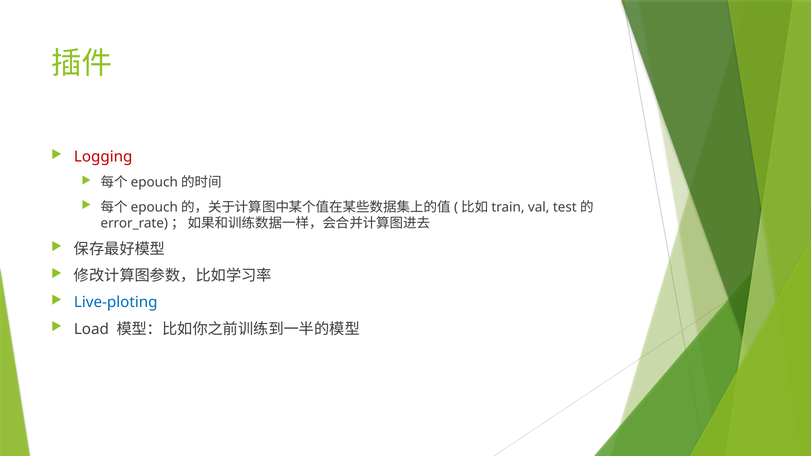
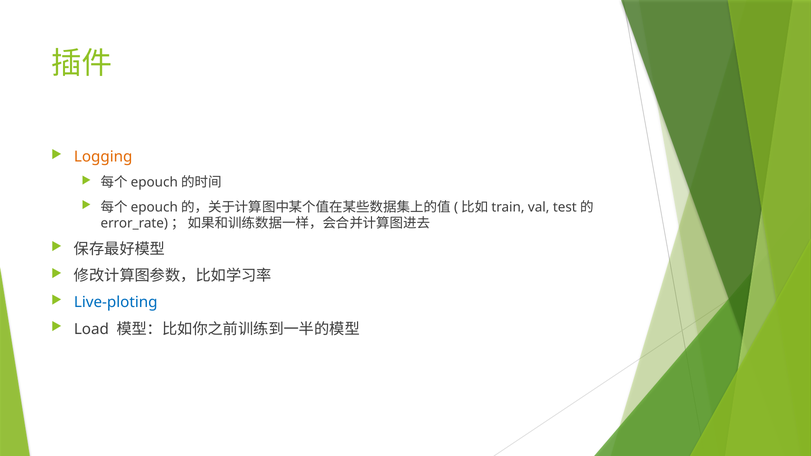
Logging colour: red -> orange (103, 157)
